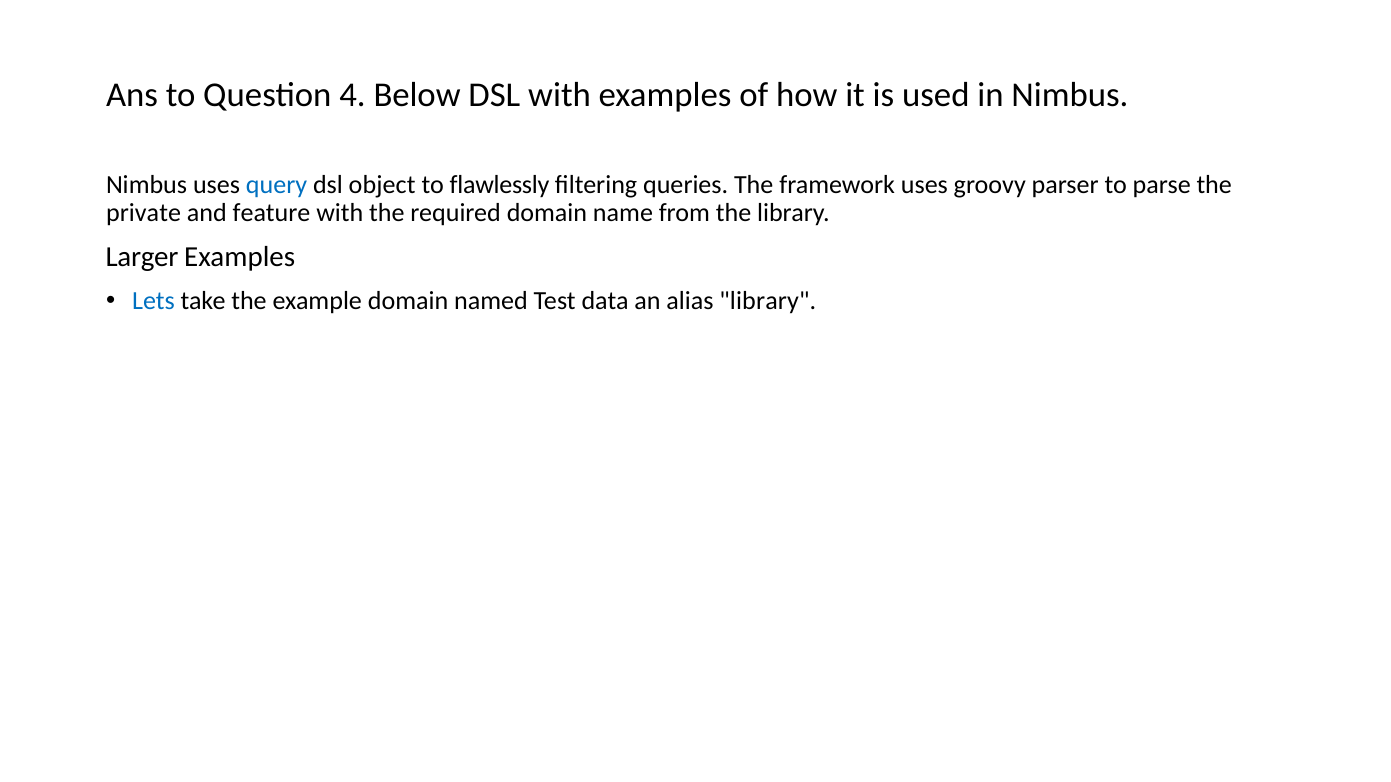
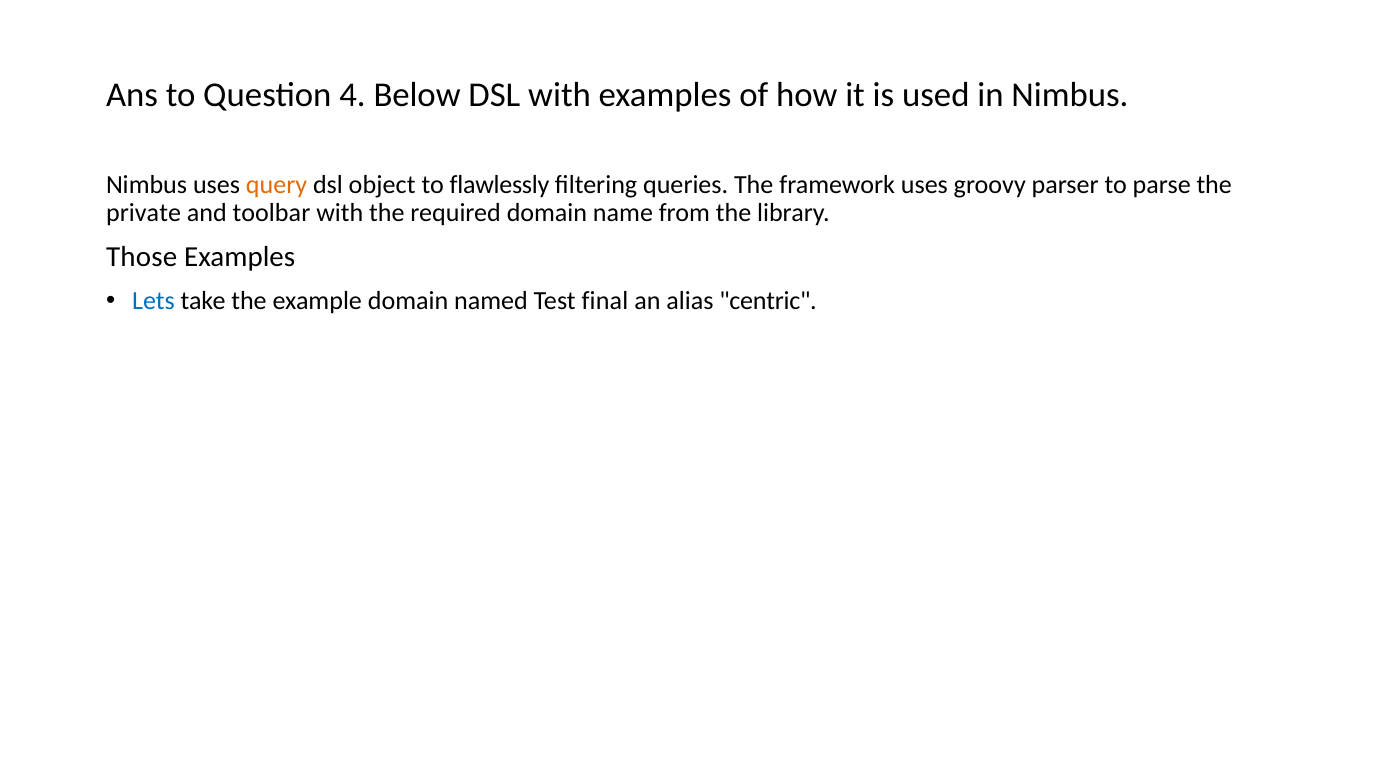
query colour: blue -> orange (277, 185)
feature: feature -> toolbar (271, 213)
Larger: Larger -> Those (142, 257)
data: data -> final (605, 302)
alias library: library -> centric (768, 302)
